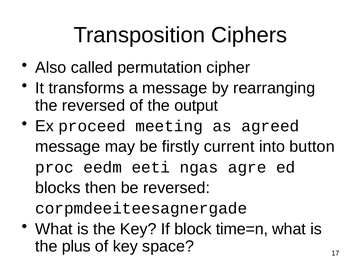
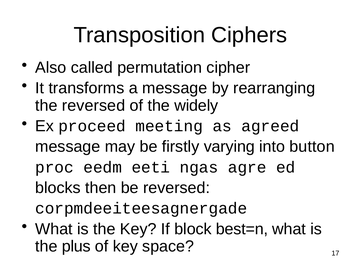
output: output -> widely (196, 105)
current: current -> varying (229, 147)
time=n: time=n -> best=n (242, 229)
